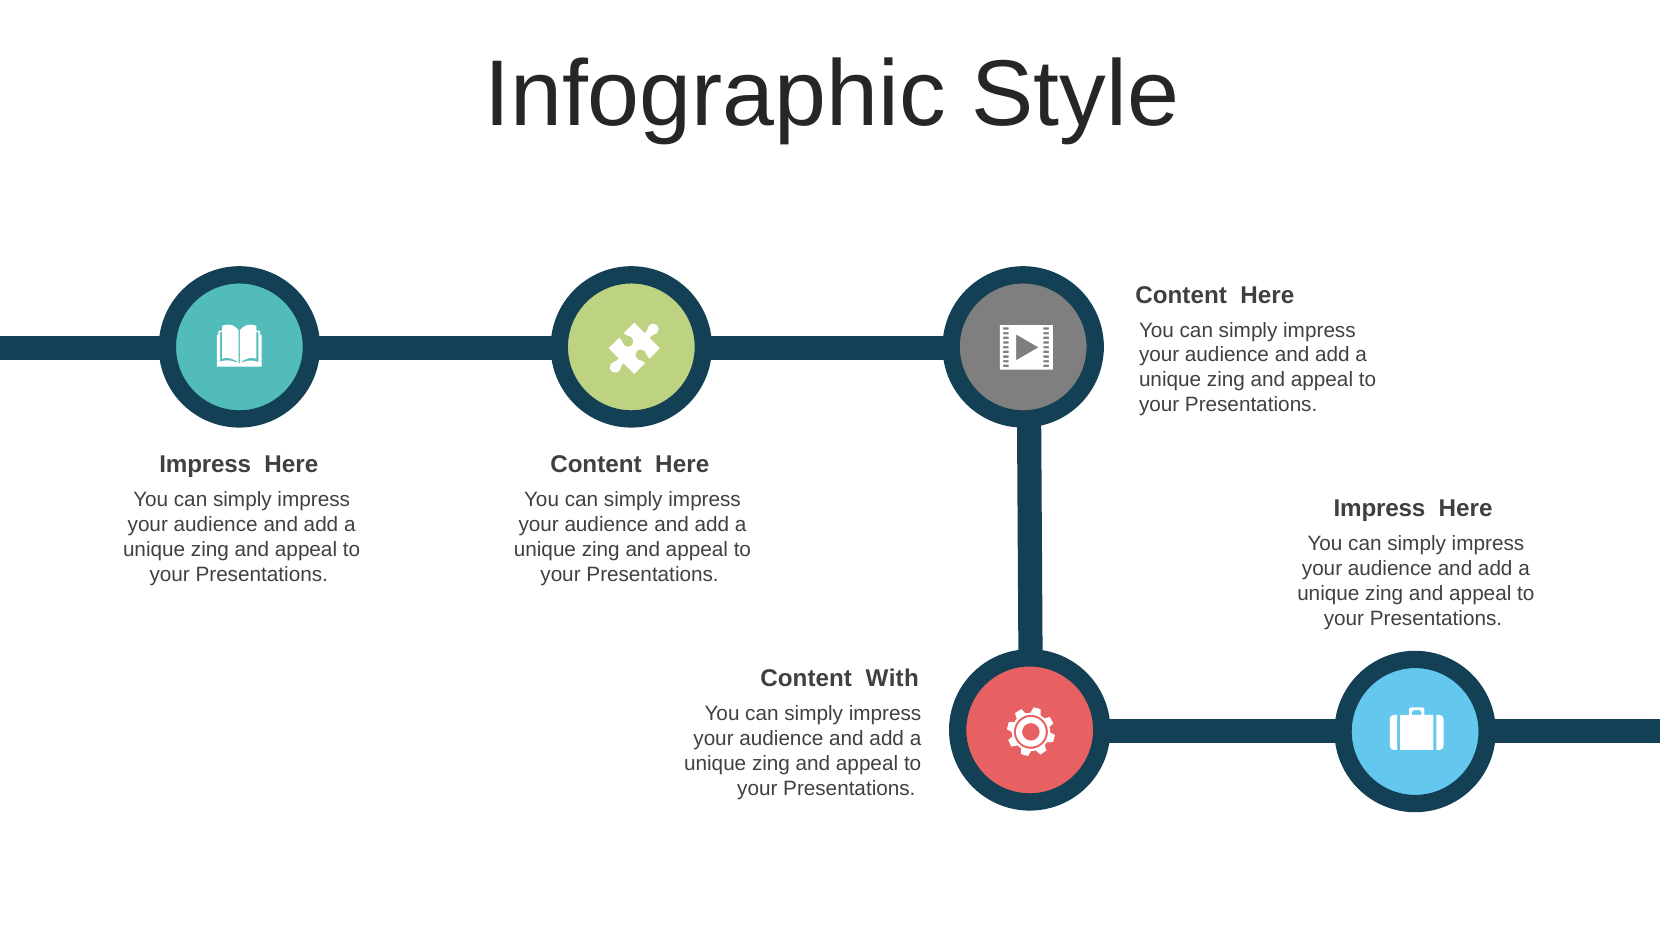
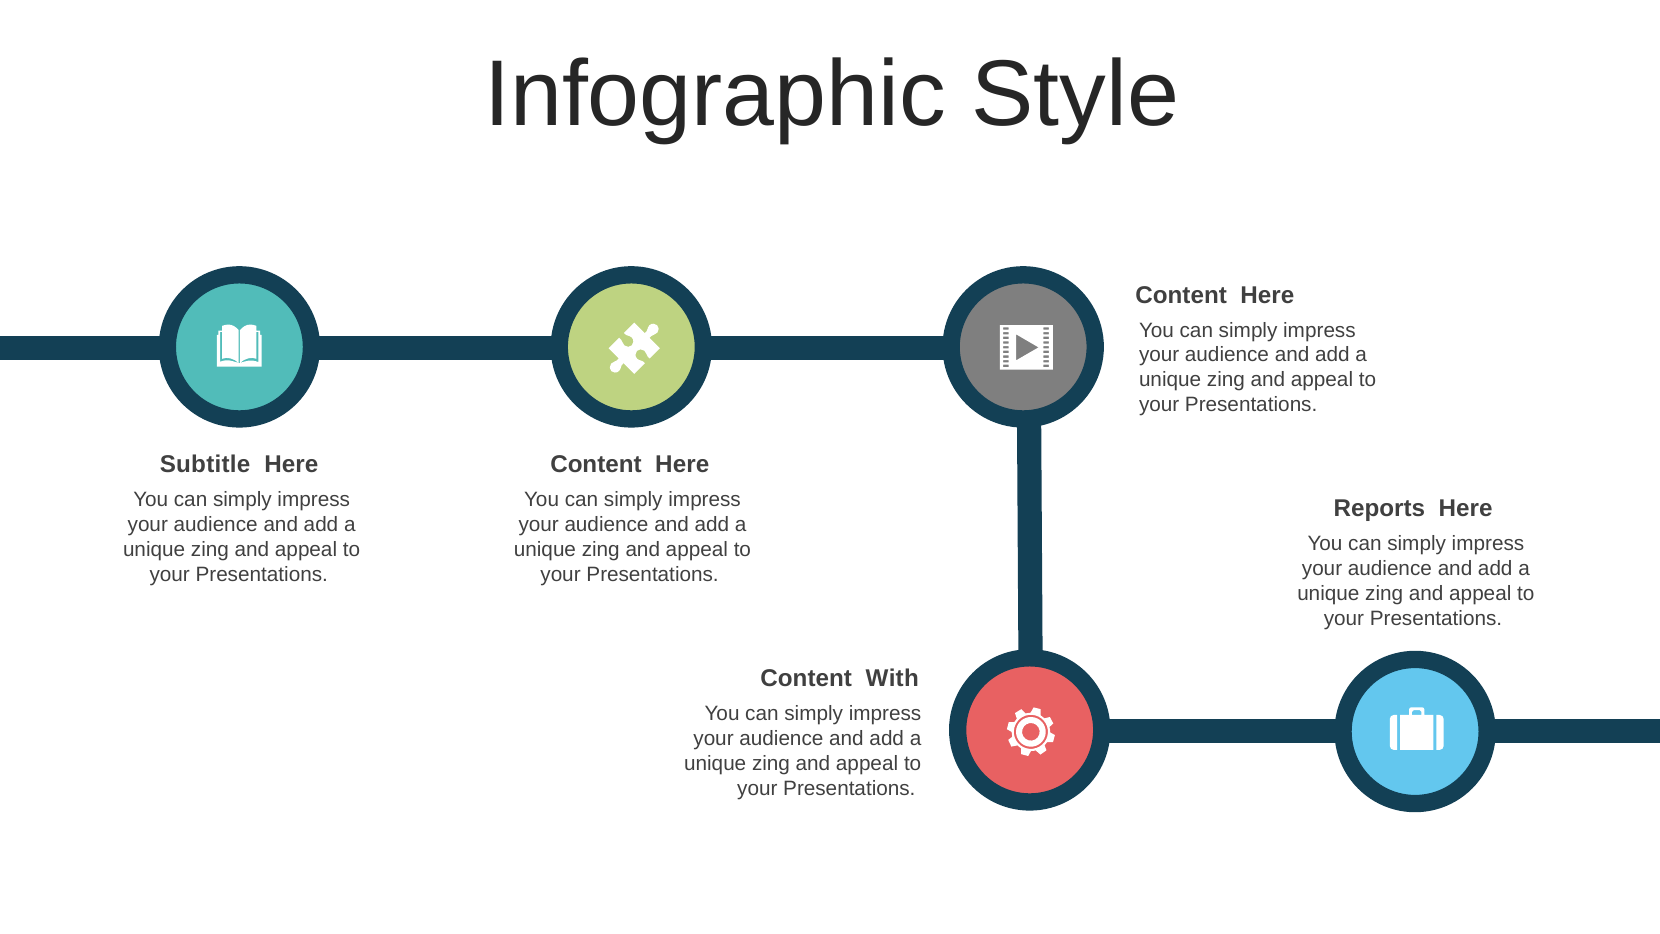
Impress: Impress -> Subtitle (205, 465)
Impress: Impress -> Reports (1379, 509)
